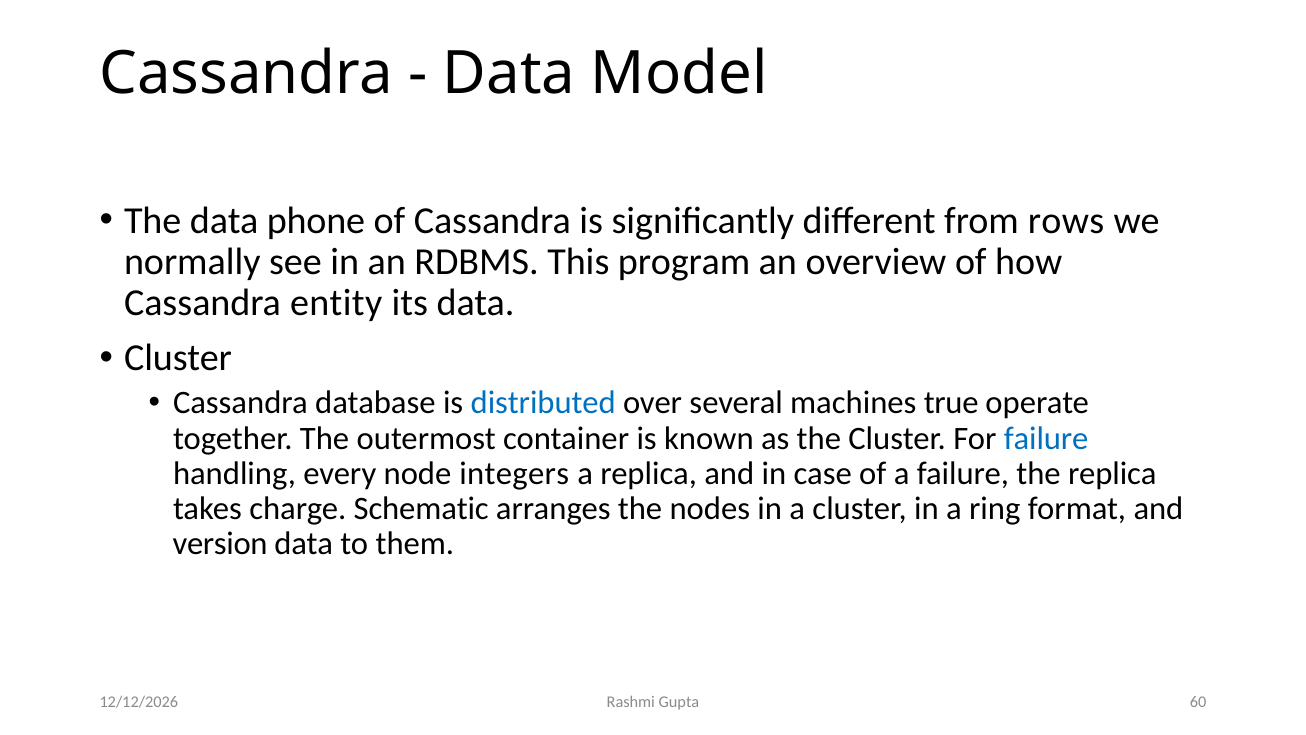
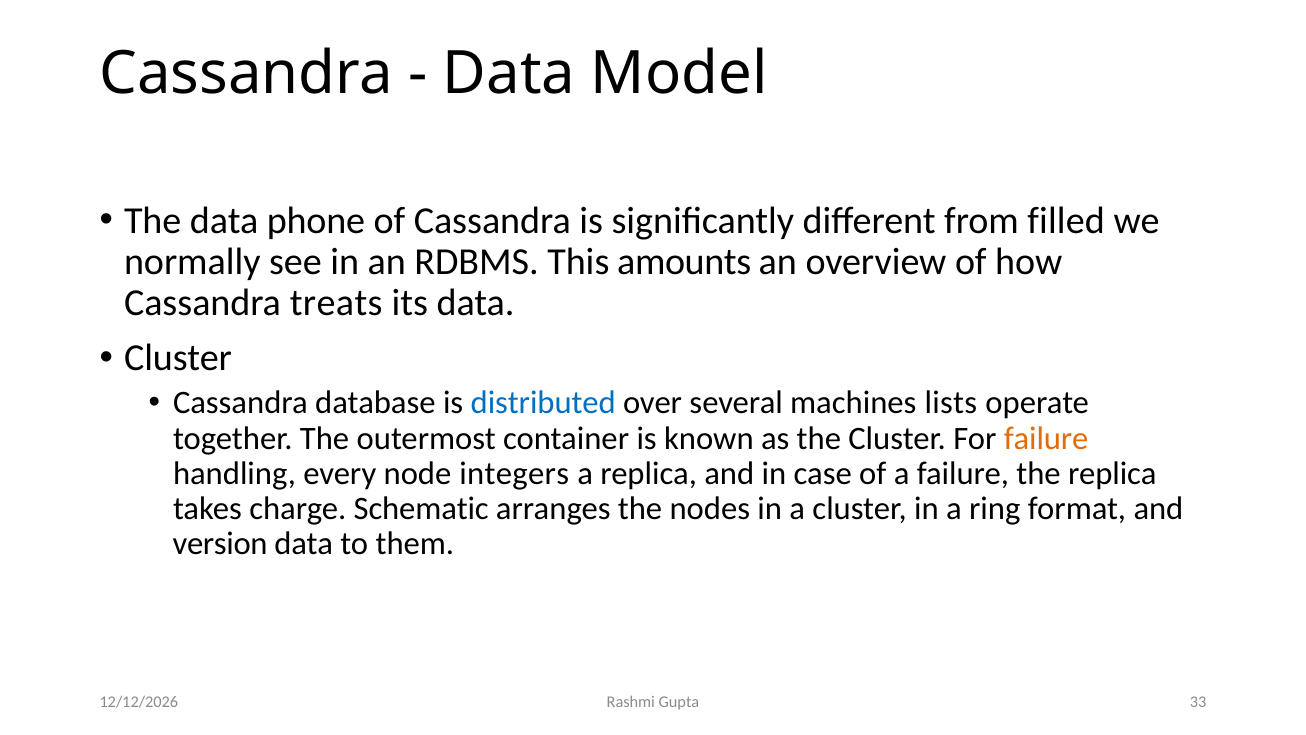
rows: rows -> filled (1066, 221)
program: program -> amounts (684, 262)
entity: entity -> treats (336, 303)
true: true -> lists (951, 403)
failure colour: blue -> orange (1046, 438)
60: 60 -> 33 (1198, 701)
